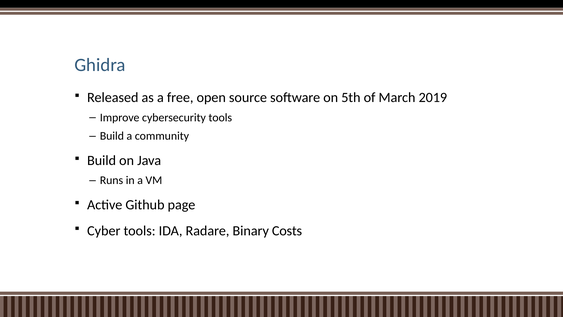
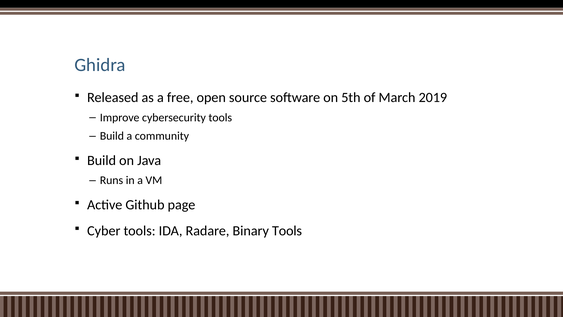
Binary Costs: Costs -> Tools (287, 231)
